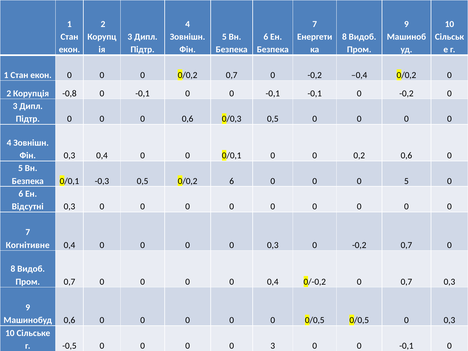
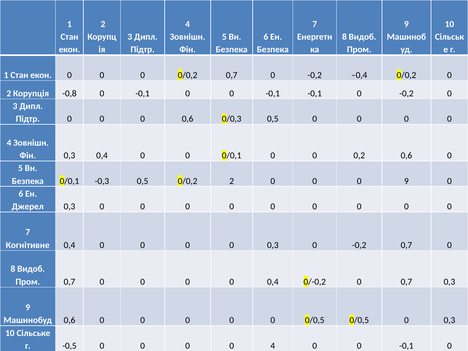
0/0,2 6: 6 -> 2 (232, 181)
0 0 5: 5 -> 9 (406, 181)
Відсутні: Відсутні -> Джерел (28, 206)
3: 3 -> 4 (273, 346)
